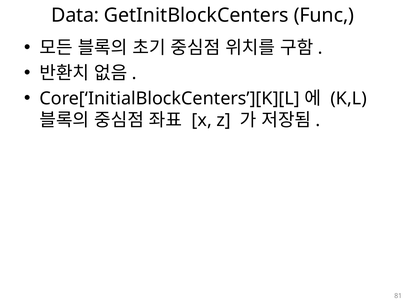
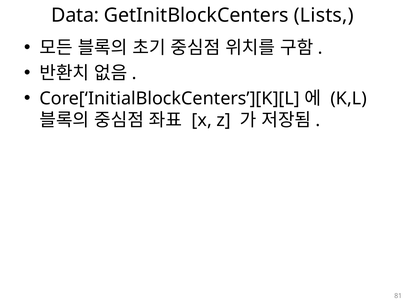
Func: Func -> Lists (324, 15)
